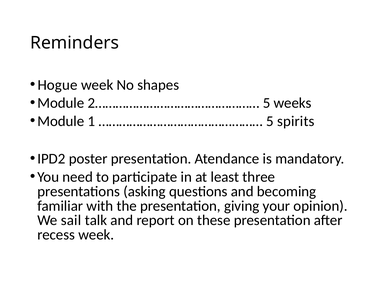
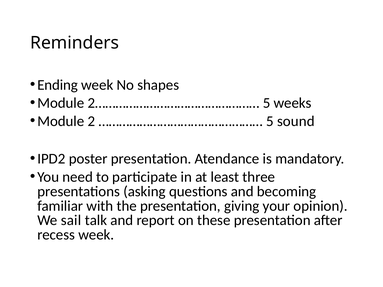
Hogue: Hogue -> Ending (58, 85)
1: 1 -> 2 (91, 121)
spirits: spirits -> sound (296, 121)
